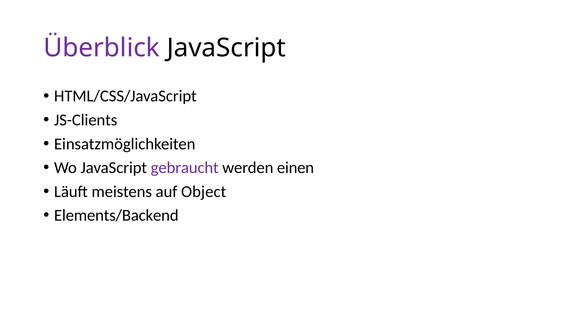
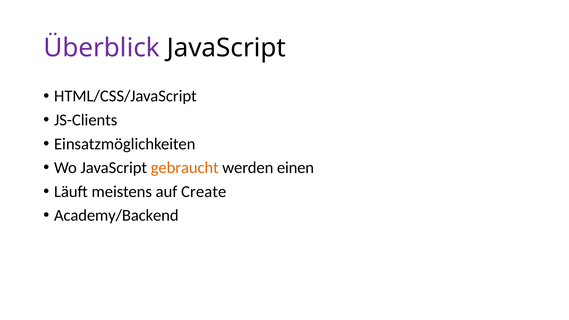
gebraucht colour: purple -> orange (185, 168)
Object: Object -> Create (204, 192)
Elements/Backend: Elements/Backend -> Academy/Backend (116, 215)
